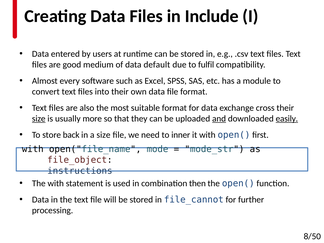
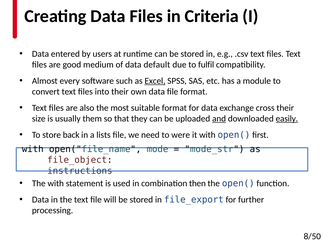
Include: Include -> Criteria (212, 16)
Excel underline: none -> present (155, 81)
size underline: present -> none (39, 119)
more: more -> them (92, 119)
a size: size -> lists (104, 135)
inner: inner -> were (181, 135)
file_cannot: file_cannot -> file_export (194, 200)
